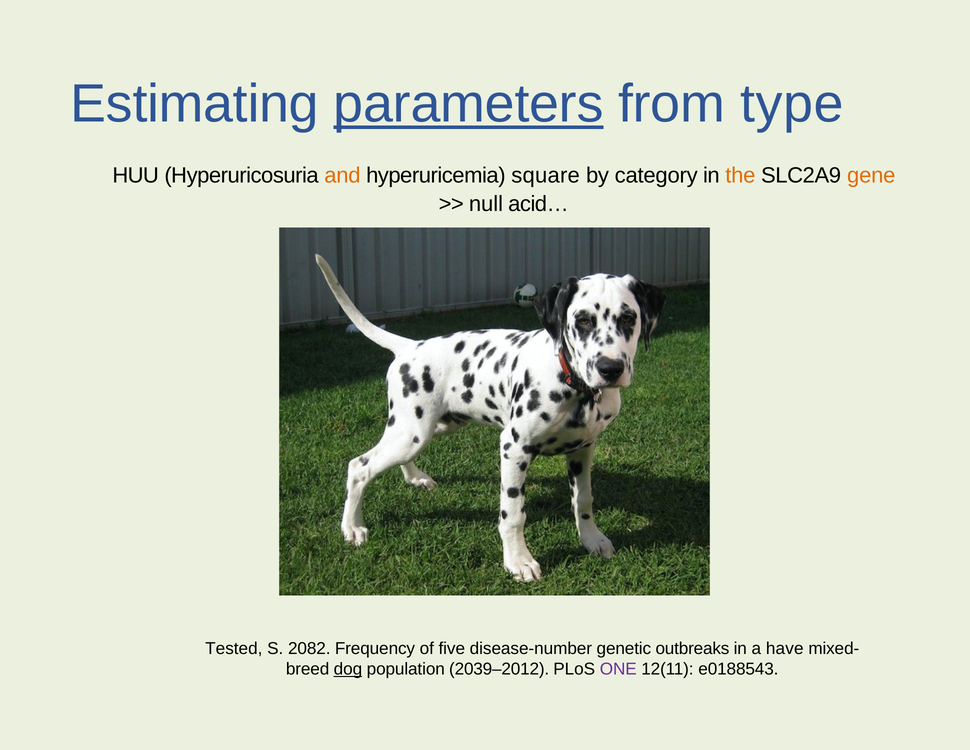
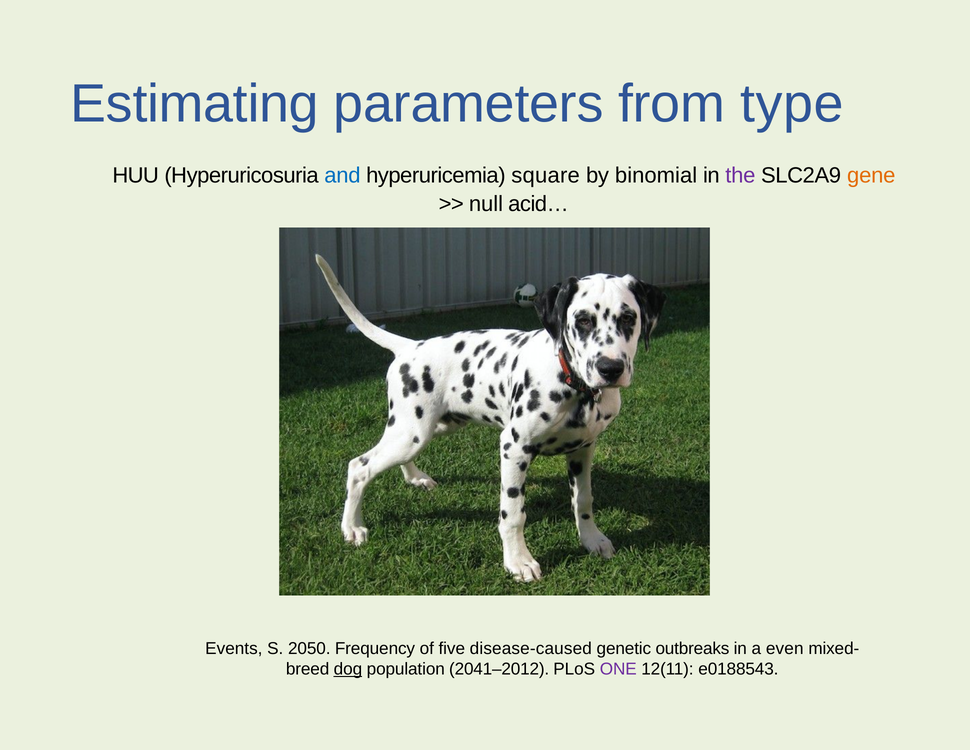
parameters underline: present -> none (468, 104)
and colour: orange -> blue (342, 175)
category: category -> binomial (656, 175)
the colour: orange -> purple (740, 175)
Tested: Tested -> Events (234, 648)
2082: 2082 -> 2050 (309, 648)
disease-number: disease-number -> disease-caused (531, 648)
have: have -> even (785, 648)
2039–2012: 2039–2012 -> 2041–2012 (499, 669)
